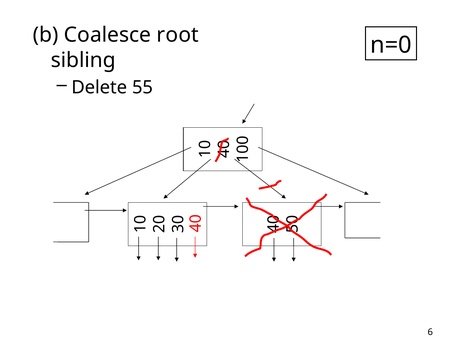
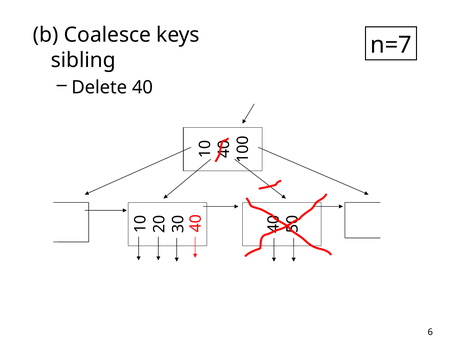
root: root -> keys (178, 35)
n=0: n=0 -> n=7 (391, 45)
55: 55 -> 40 (143, 87)
